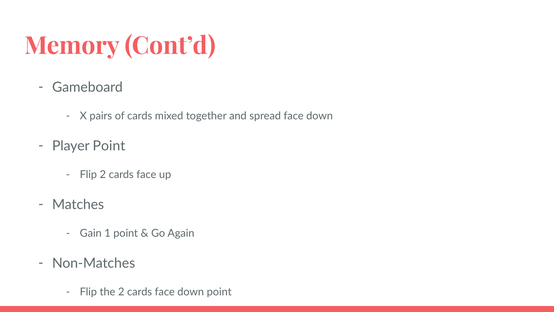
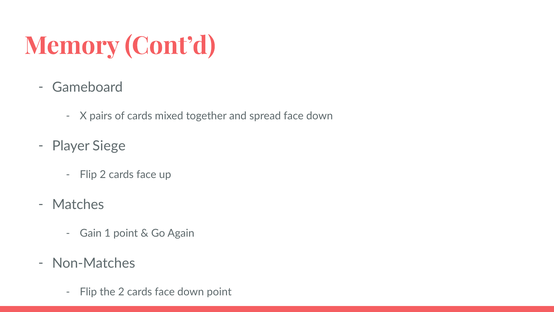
Player Point: Point -> Siege (109, 146)
